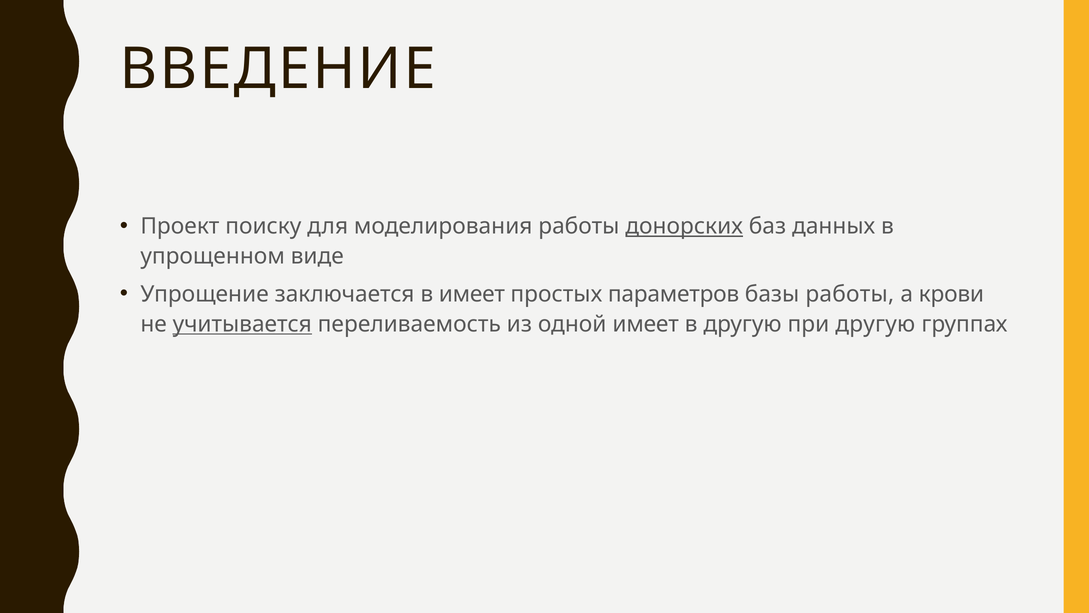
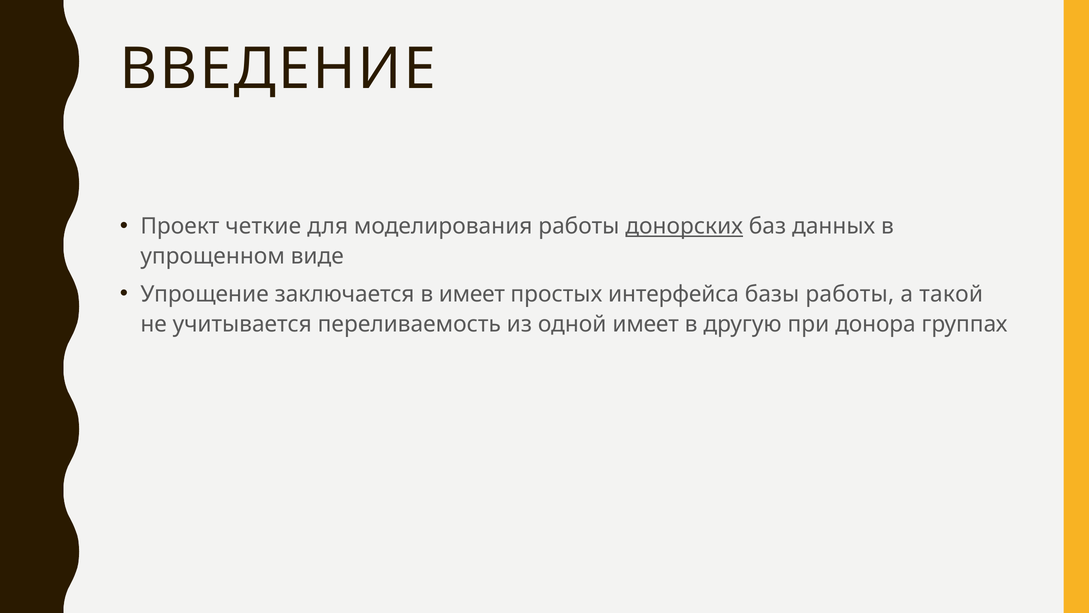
поиску: поиску -> четкие (263, 226)
параметров: параметров -> интерфейса (674, 294)
крови: крови -> такой (951, 294)
учитывается underline: present -> none (242, 324)
при другую: другую -> донора (875, 324)
